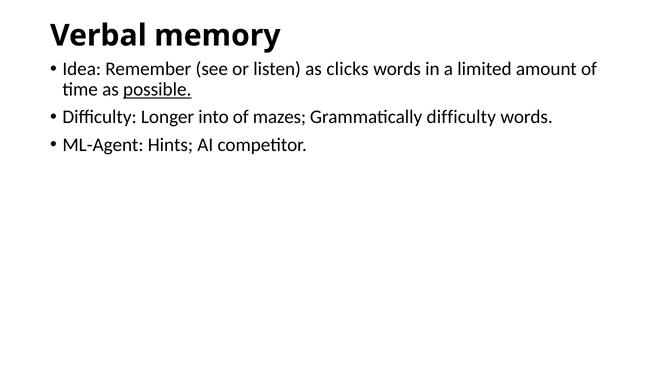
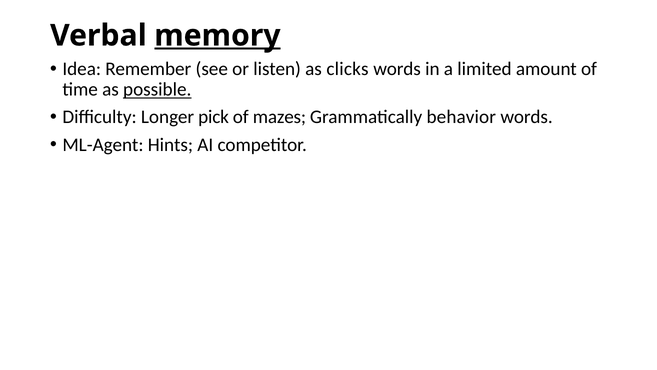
memory underline: none -> present (217, 36)
into: into -> pick (214, 117)
Grammatically difficulty: difficulty -> behavior (461, 117)
